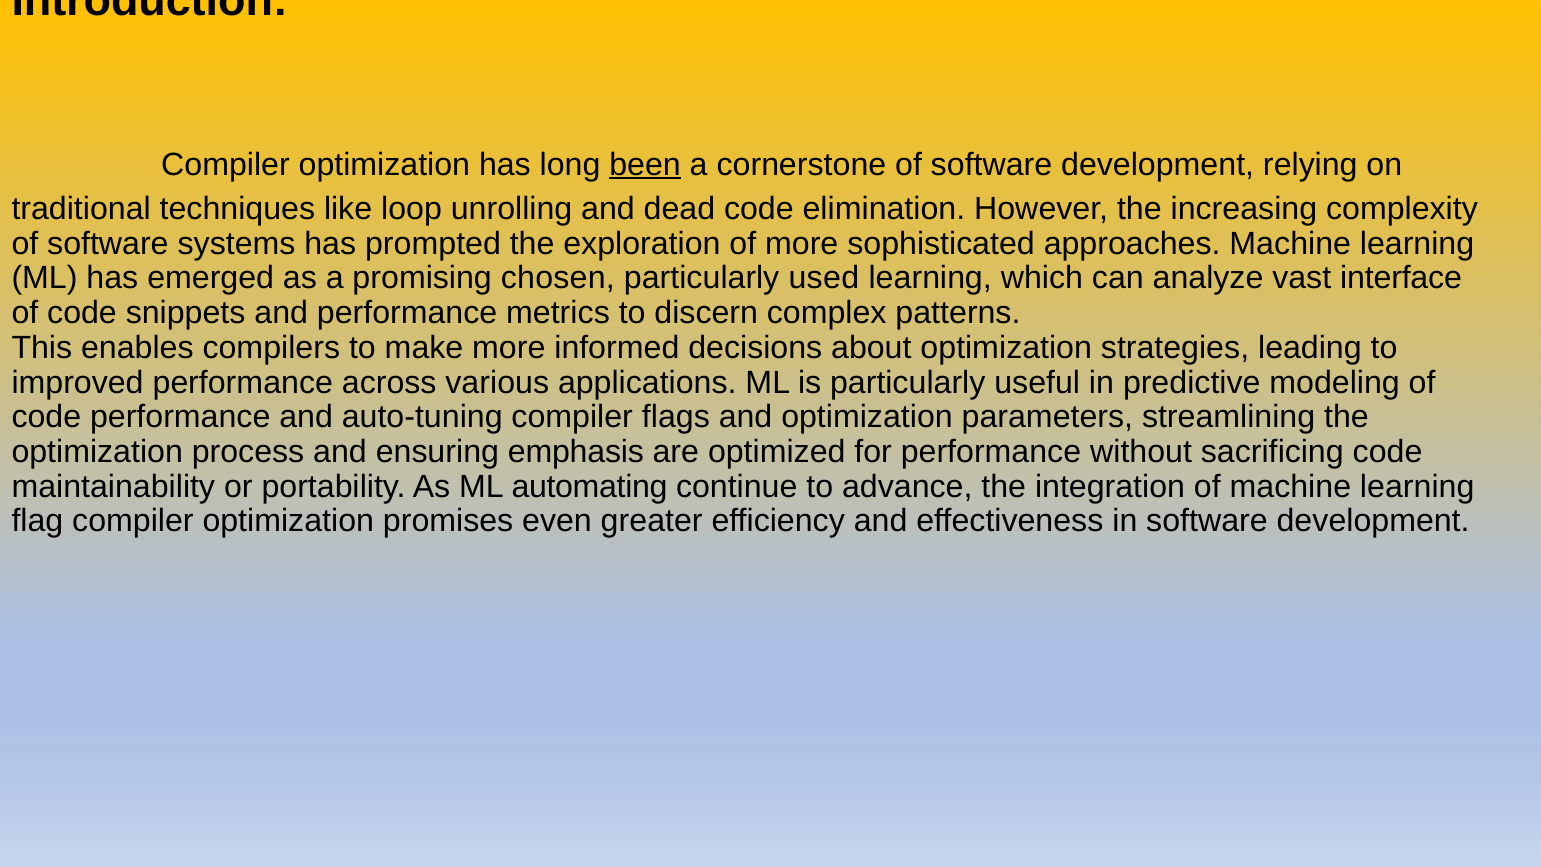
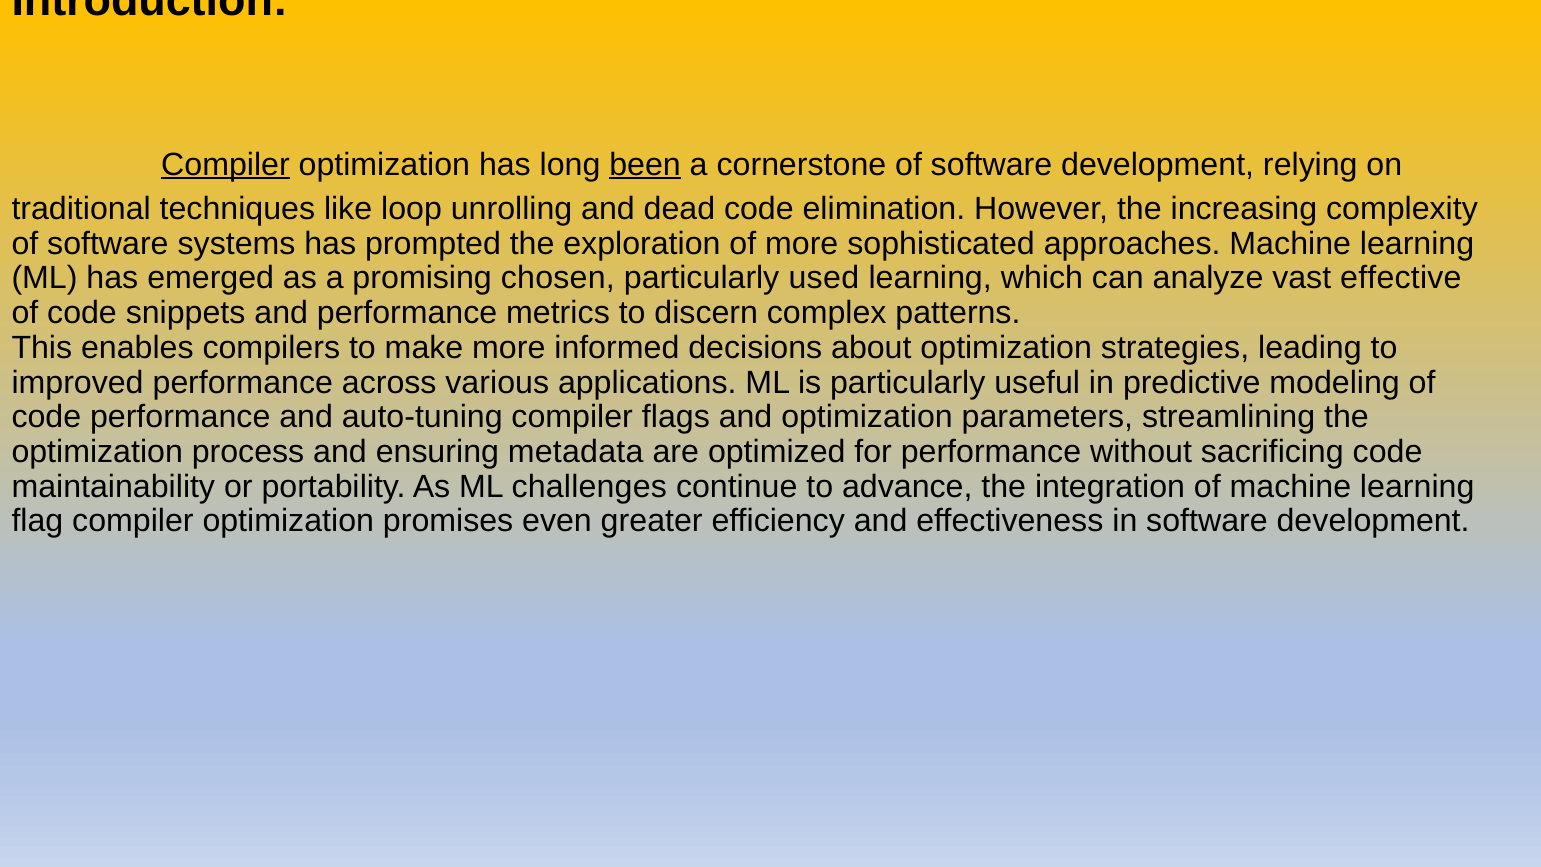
Compiler underline: none -> present (225, 165)
interface: interface -> effective (1401, 278)
emphasis: emphasis -> metadata (576, 452)
automating: automating -> challenges (589, 486)
